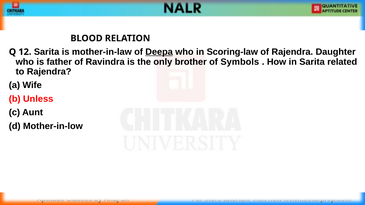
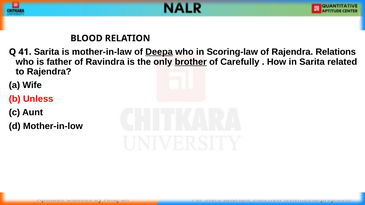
12: 12 -> 41 (24, 52)
Daughter: Daughter -> Relations (336, 52)
brother underline: none -> present (191, 62)
Symbols: Symbols -> Carefully (240, 62)
